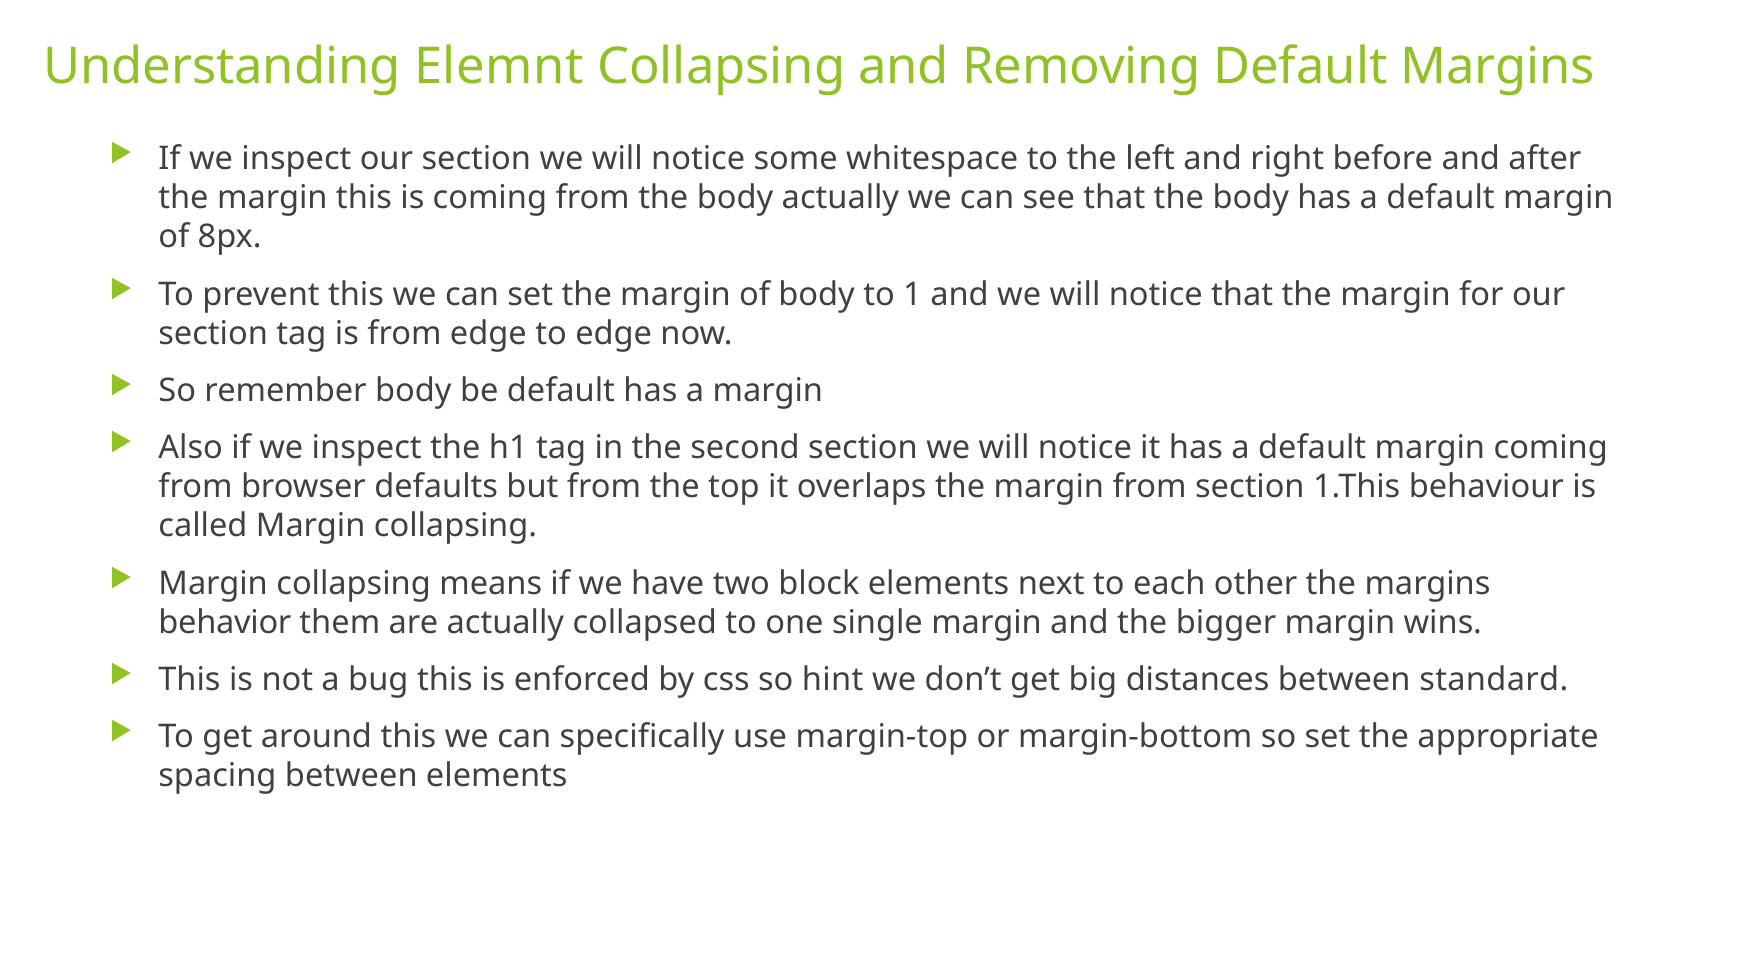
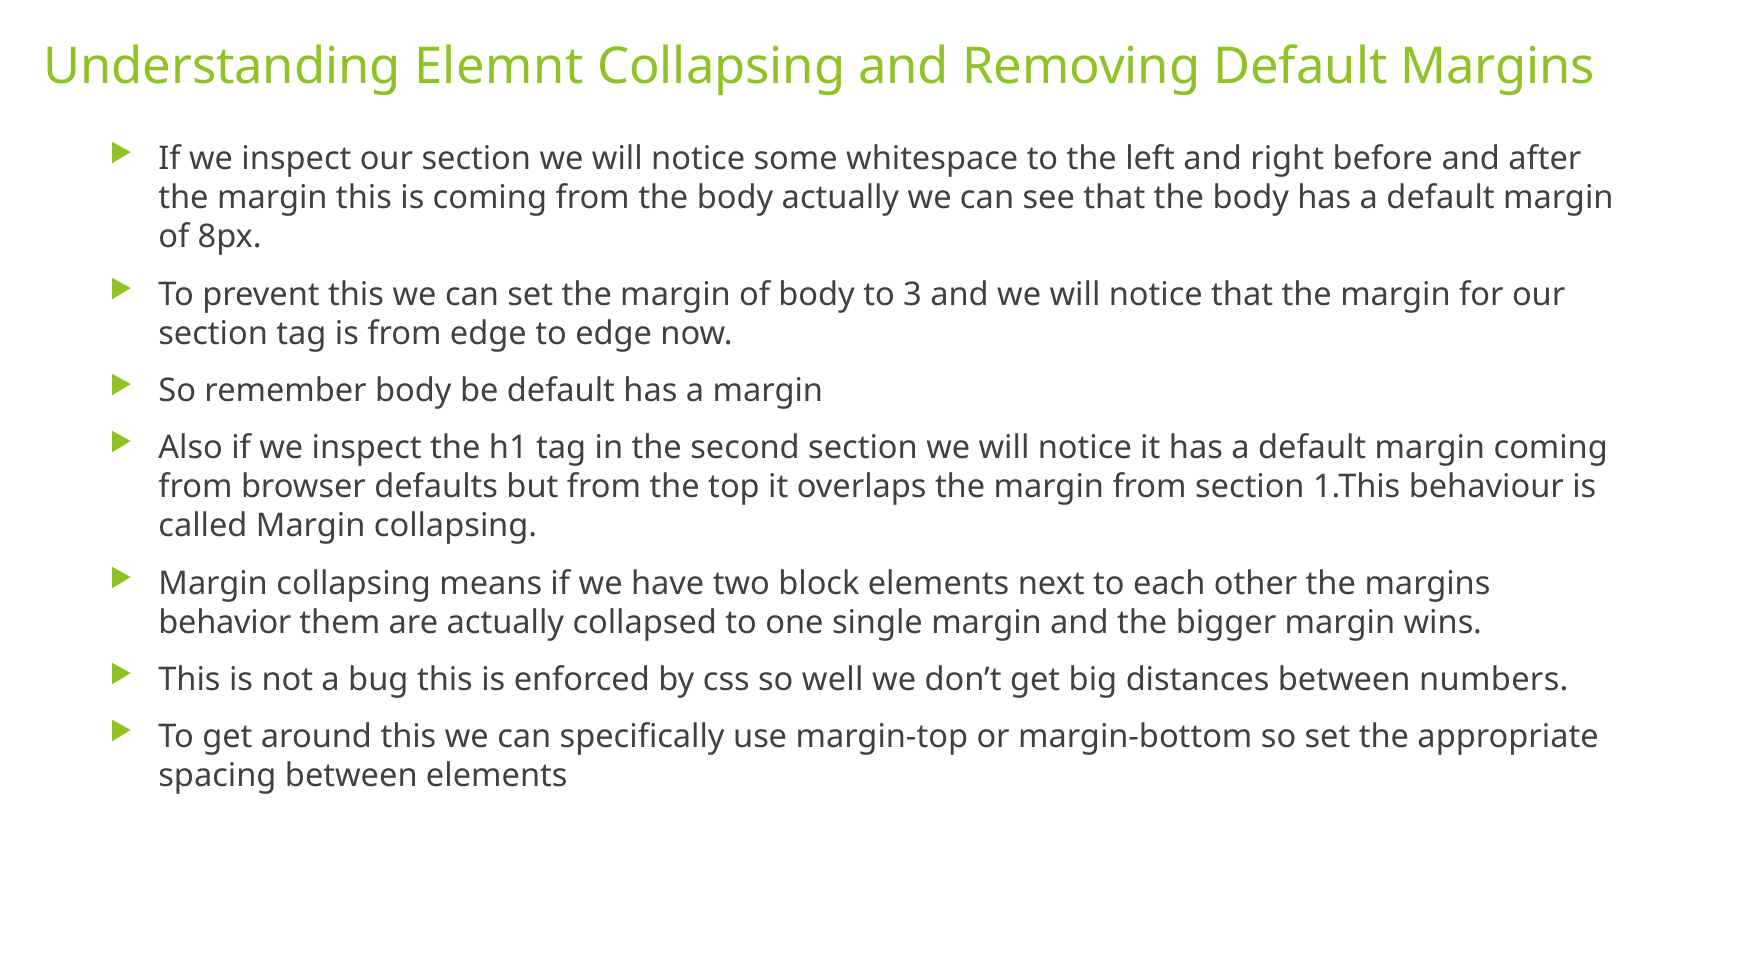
1: 1 -> 3 (913, 294)
hint: hint -> well (833, 679)
standard: standard -> numbers (1494, 679)
